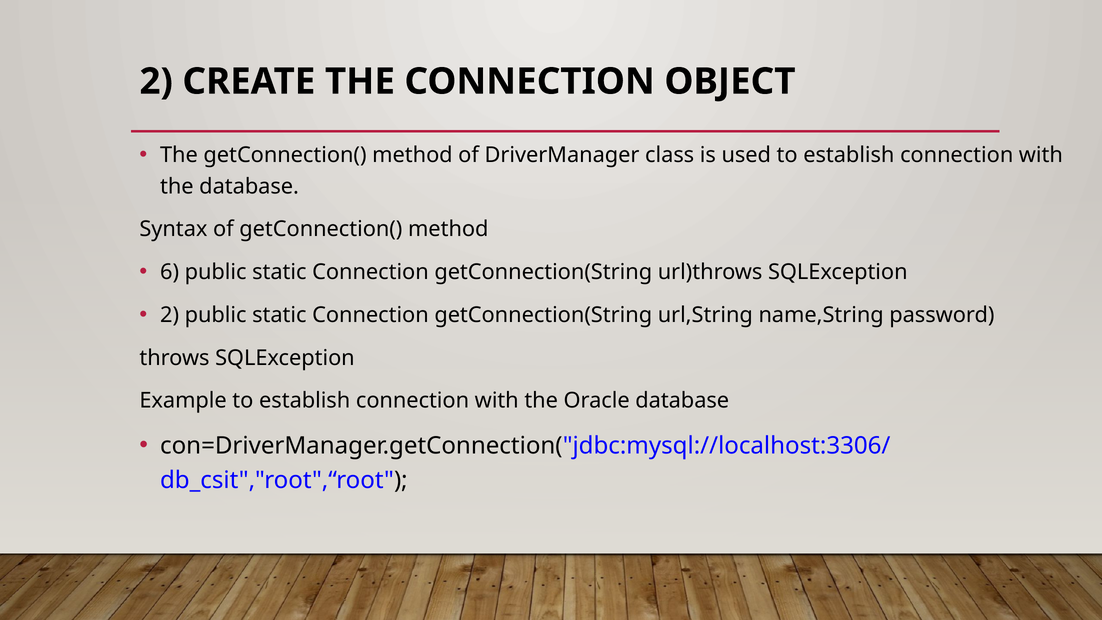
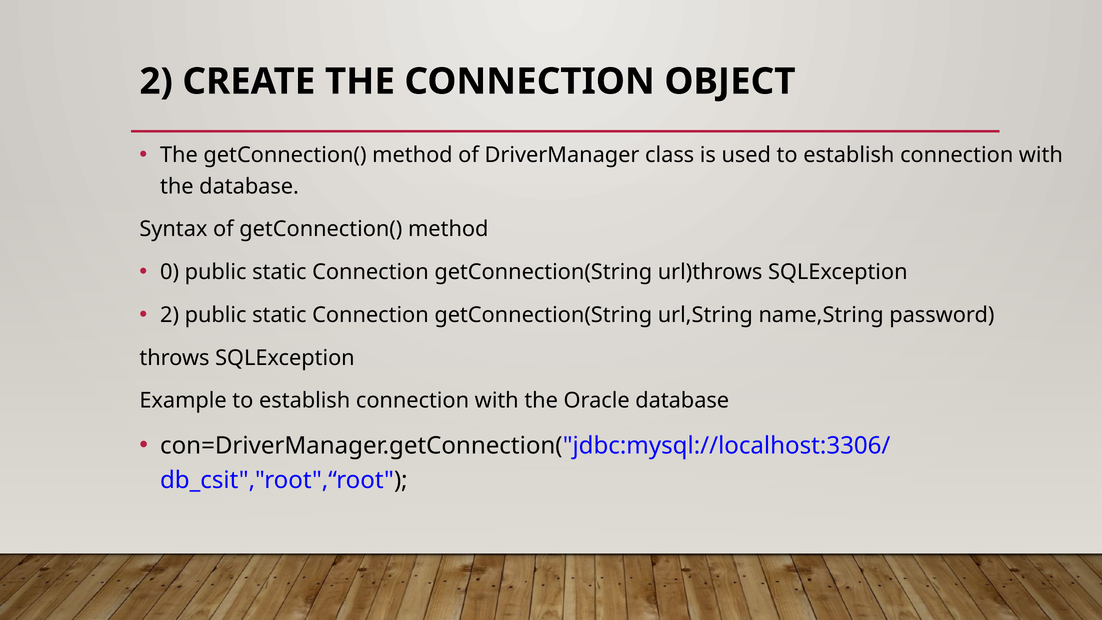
6: 6 -> 0 (170, 272)
